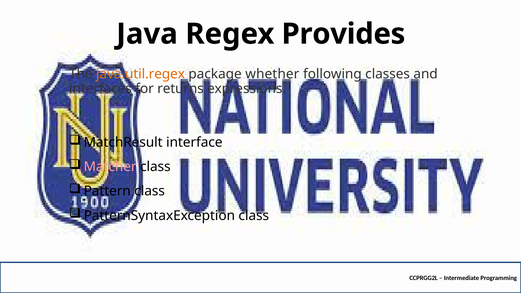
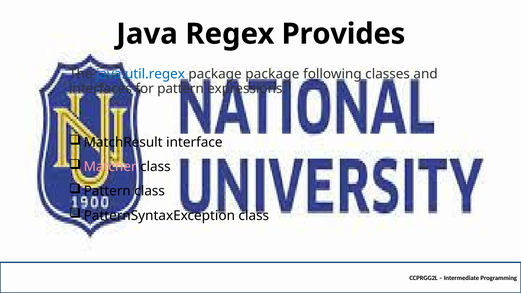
java.util.regex colour: orange -> blue (140, 74)
package whether: whether -> package (272, 74)
for returns: returns -> pattern (181, 89)
